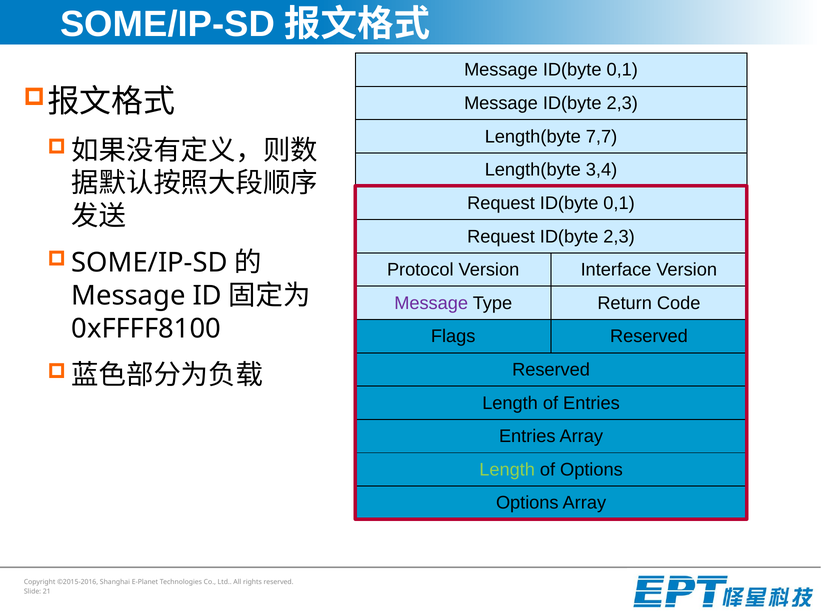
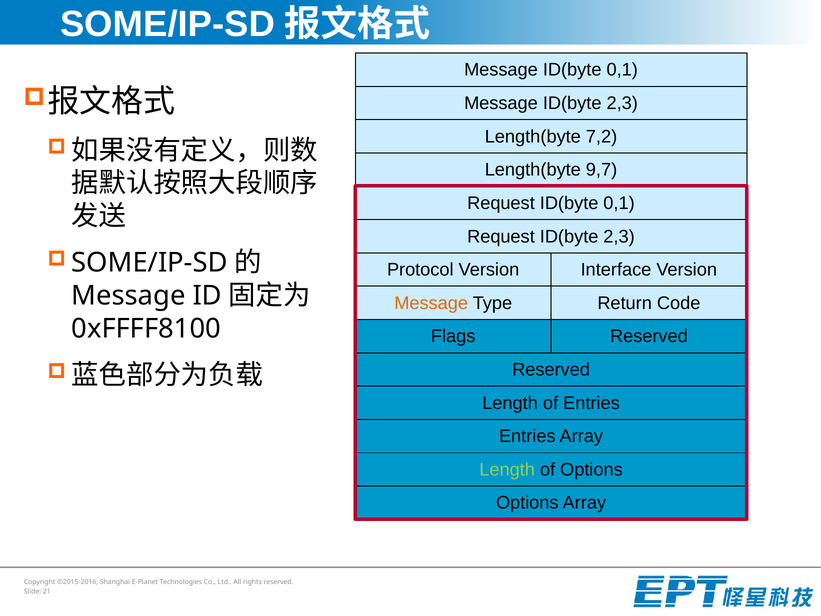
7,7: 7,7 -> 7,2 (602, 137)
3,4: 3,4 -> 9,7 (602, 170)
Message colour: purple -> orange (431, 303)
